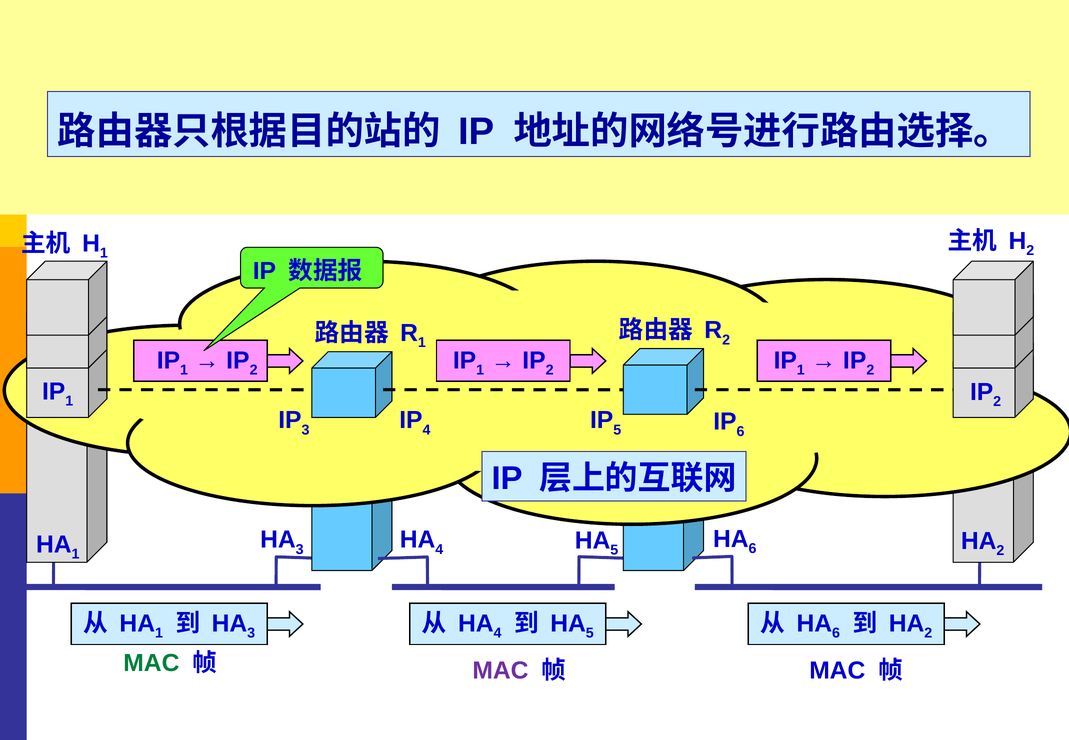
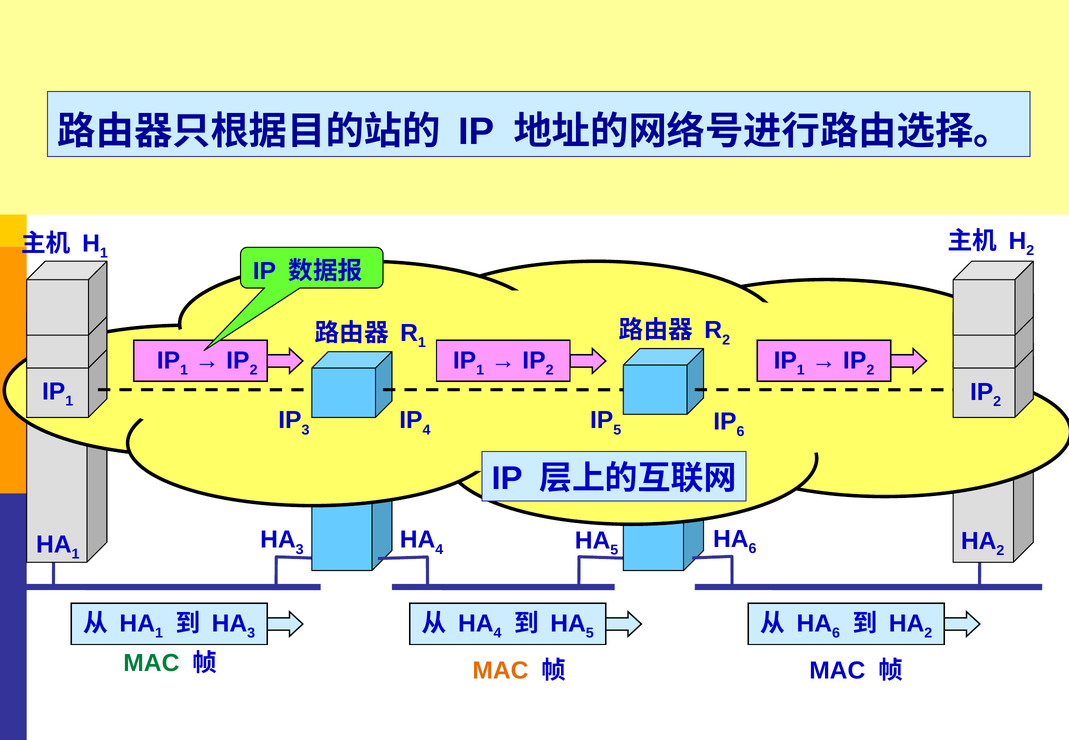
MAC colour: purple -> orange (500, 671)
